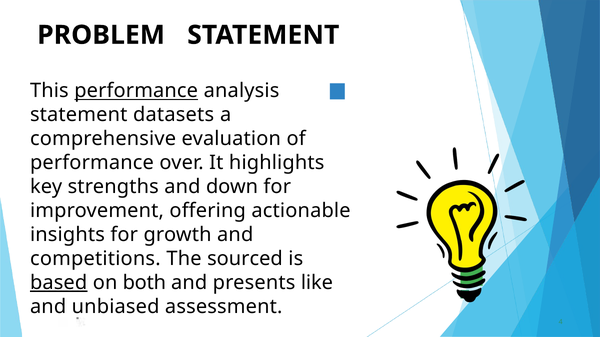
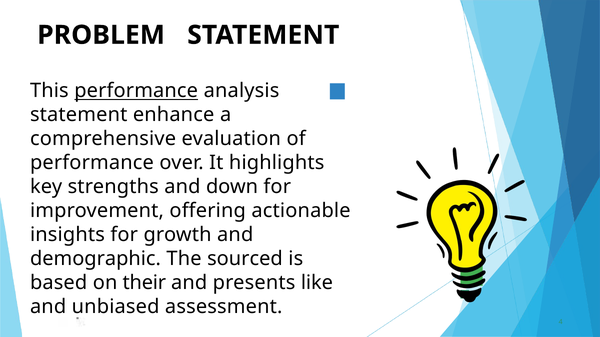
datasets: datasets -> enhance (174, 115)
competitions: competitions -> demographic (95, 259)
based underline: present -> none (59, 283)
both: both -> their (144, 283)
